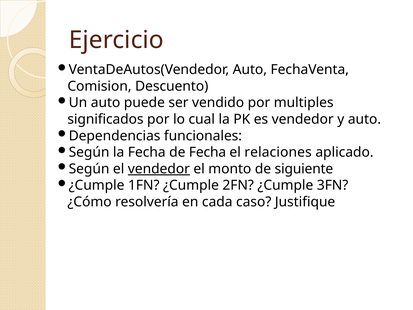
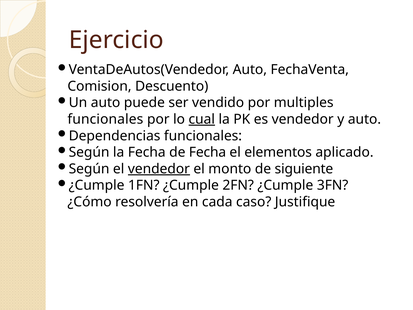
significados: significados -> funcionales (105, 119)
cual underline: none -> present (202, 119)
relaciones: relaciones -> elementos (278, 152)
